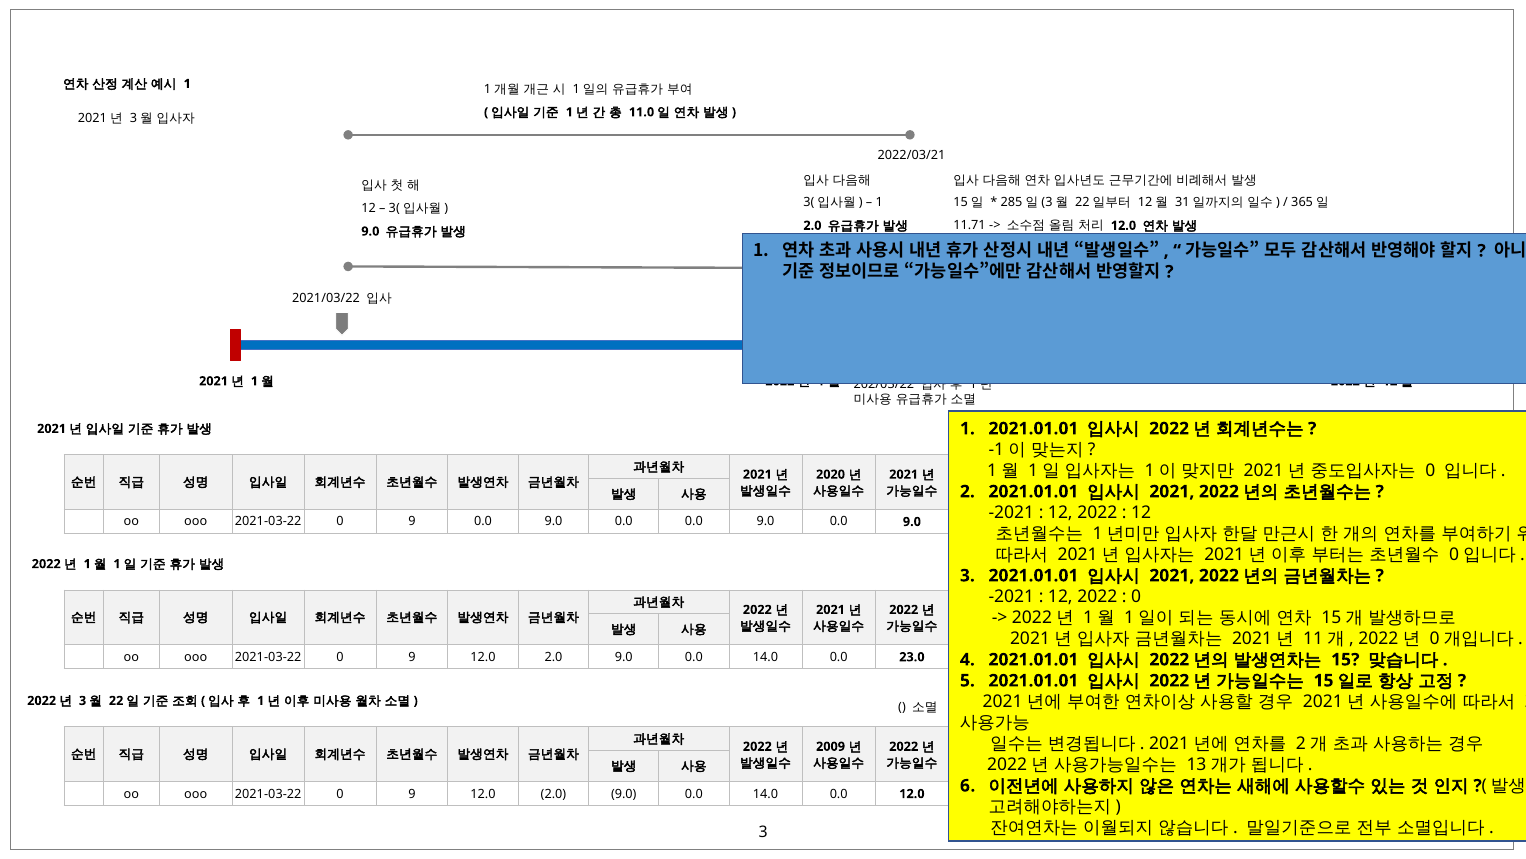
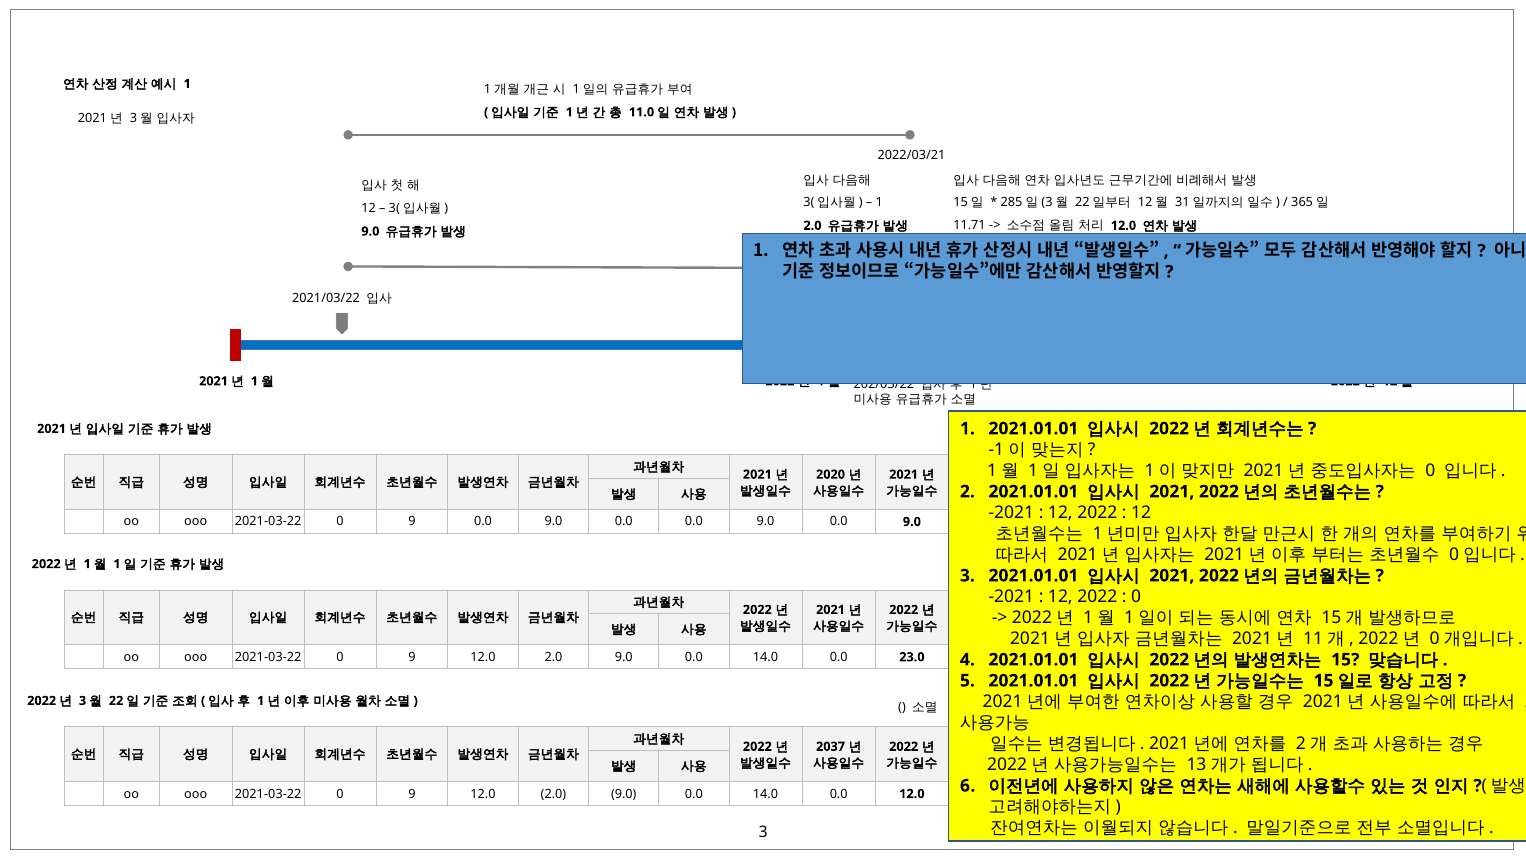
2009: 2009 -> 2037 (831, 746)
